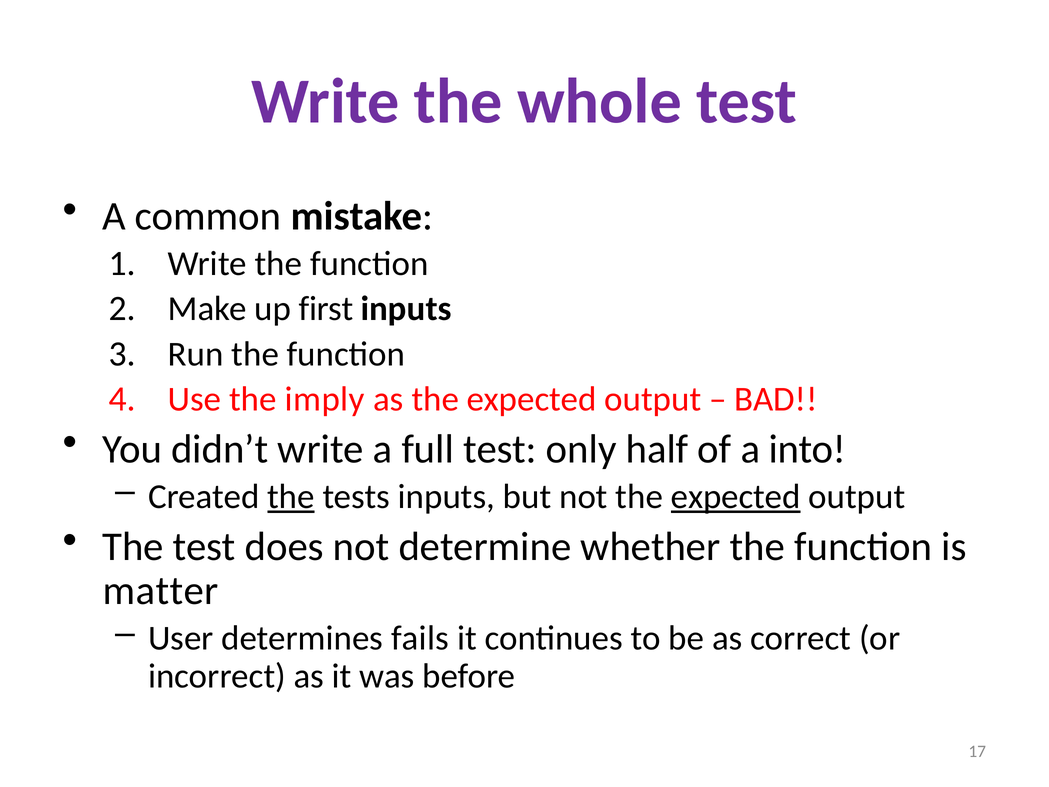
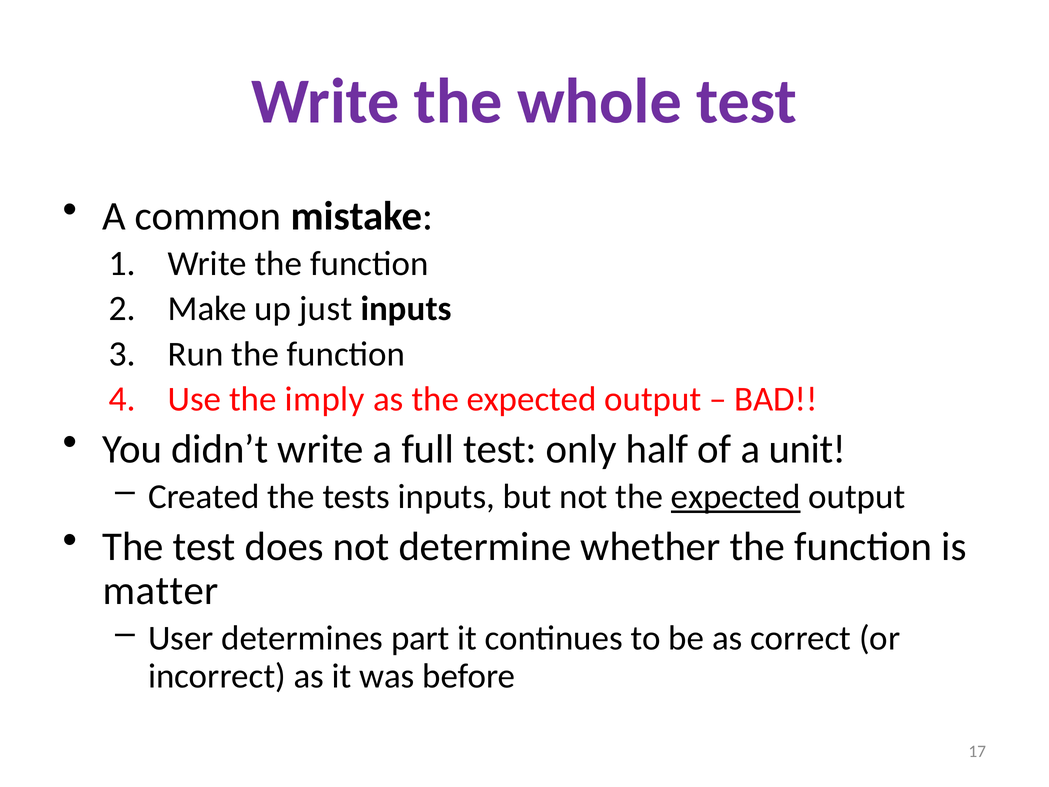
first: first -> just (326, 309)
into: into -> unit (807, 449)
the underline: present -> none (291, 497)
fails: fails -> part (420, 638)
